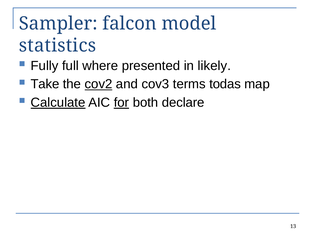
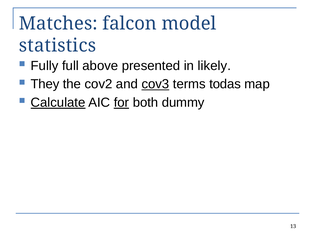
Sampler: Sampler -> Matches (58, 23)
where: where -> above (100, 65)
Take: Take -> They (45, 84)
cov2 underline: present -> none (99, 84)
cov3 underline: none -> present (155, 84)
declare: declare -> dummy (183, 102)
